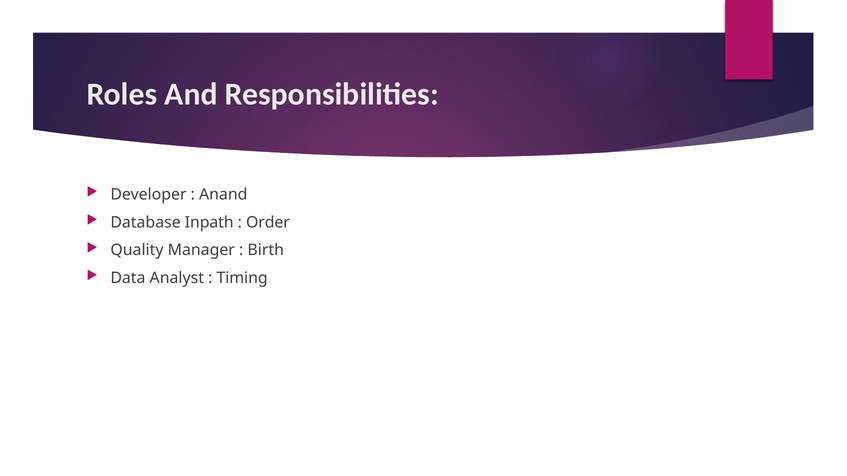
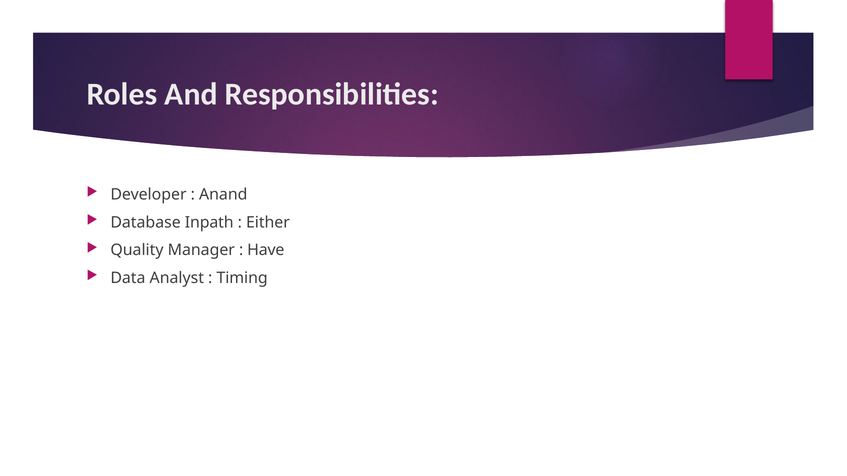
Order: Order -> Either (268, 223)
Birth: Birth -> Have (266, 250)
